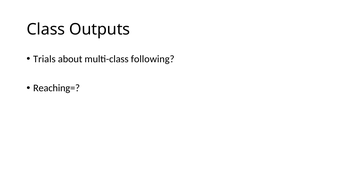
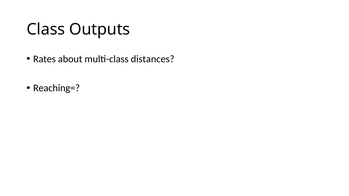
Trials: Trials -> Rates (44, 59)
following: following -> distances (153, 59)
